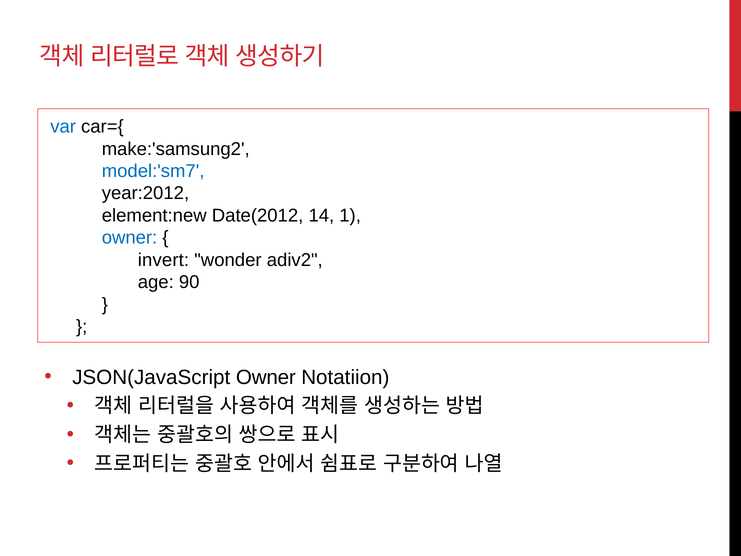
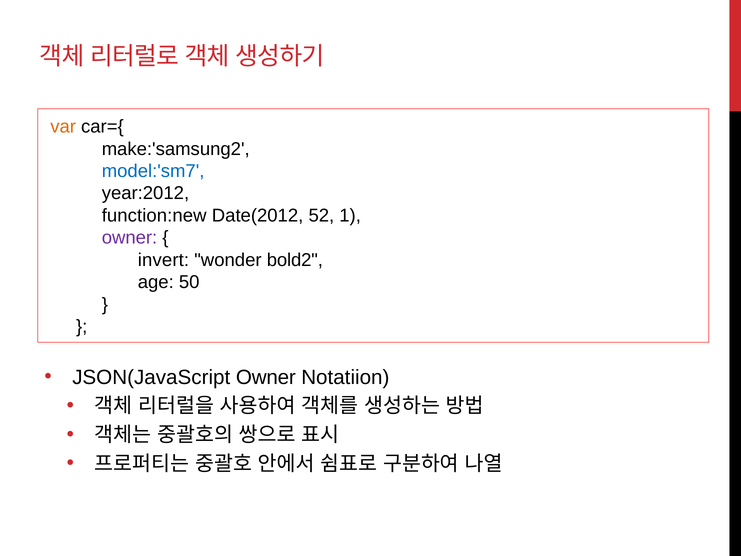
var colour: blue -> orange (63, 127)
element:new: element:new -> function:new (154, 216)
14: 14 -> 52 (321, 216)
owner colour: blue -> purple (130, 238)
adiv2: adiv2 -> bold2 (295, 260)
90: 90 -> 50 (189, 282)
